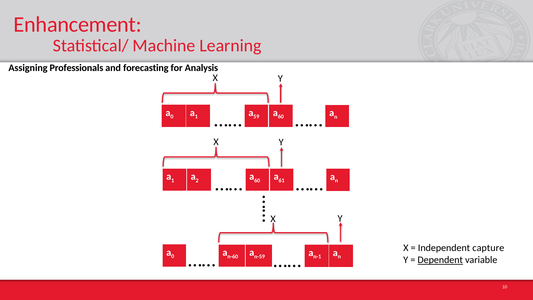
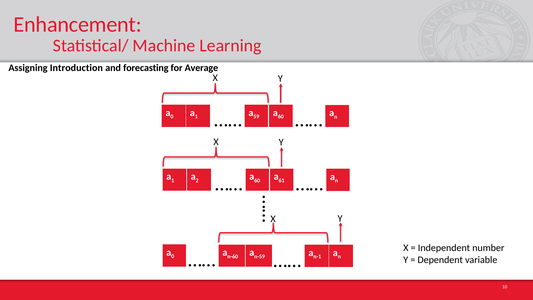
Professionals: Professionals -> Introduction (76, 68)
Analysis: Analysis -> Average (201, 68)
capture: capture -> number (488, 248)
Dependent underline: present -> none (440, 260)
